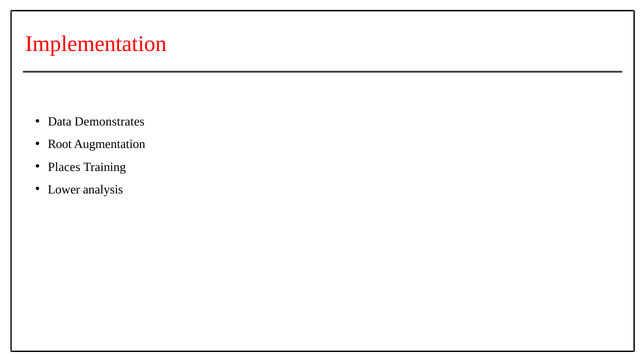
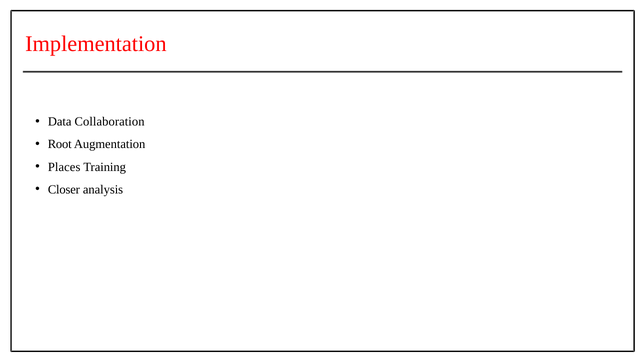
Demonstrates: Demonstrates -> Collaboration (110, 122)
Lower: Lower -> Closer (64, 190)
